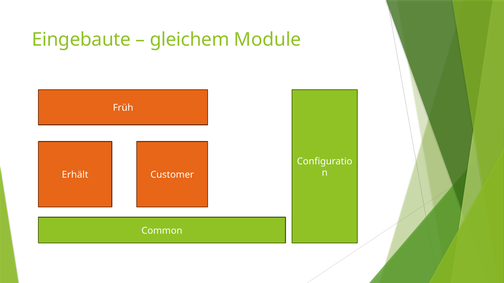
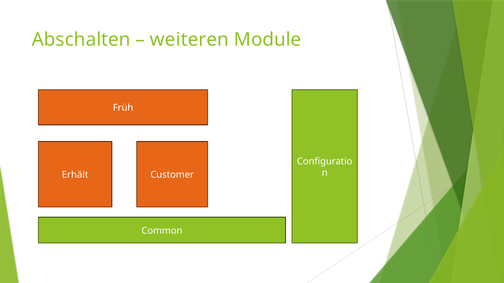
Eingebaute: Eingebaute -> Abschalten (81, 40)
gleichem: gleichem -> weiteren (189, 40)
